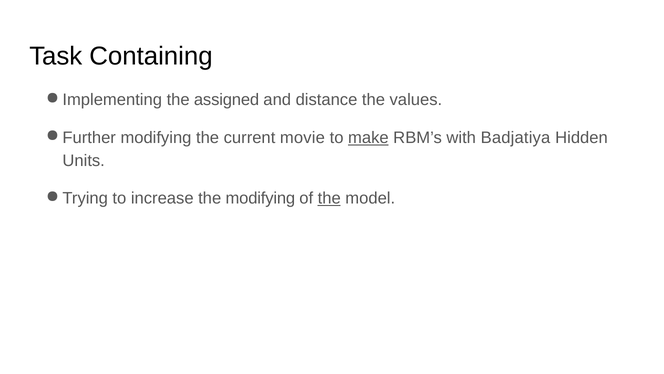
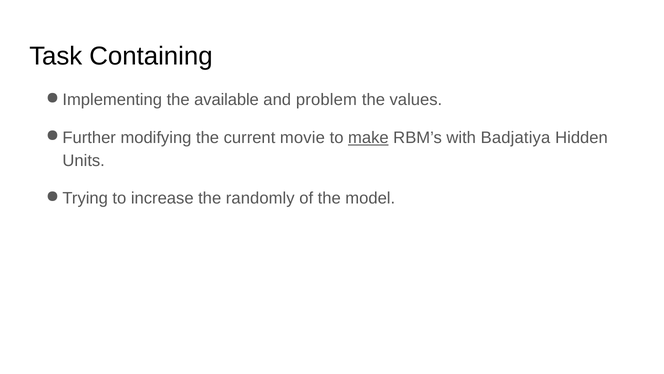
assigned: assigned -> available (227, 100)
distance: distance -> problem (326, 100)
the modifying: modifying -> randomly (260, 198)
the underline: present -> none (329, 198)
